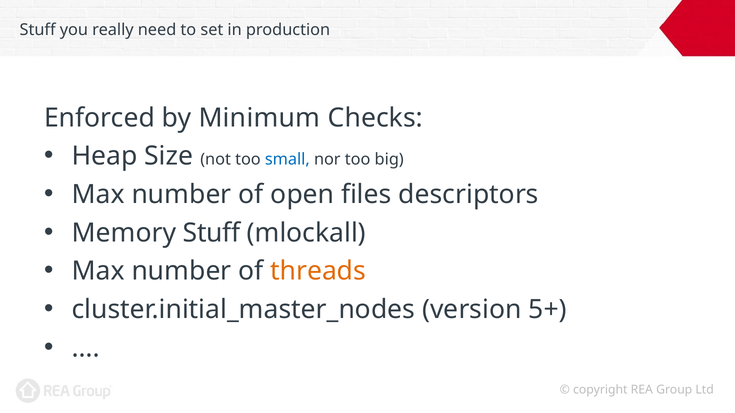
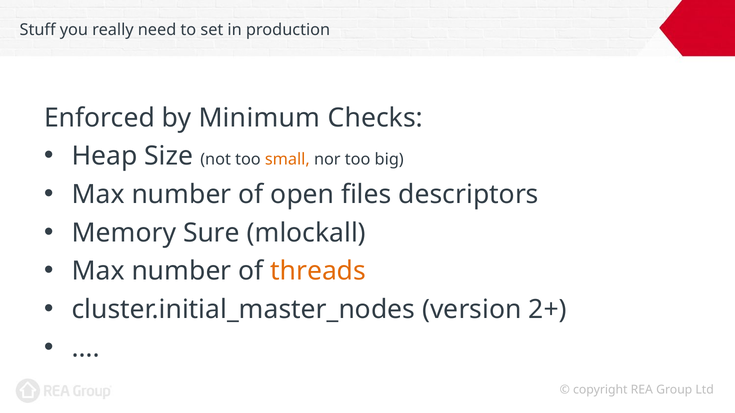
small colour: blue -> orange (287, 160)
Memory Stuff: Stuff -> Sure (211, 233)
5+: 5+ -> 2+ (548, 310)
